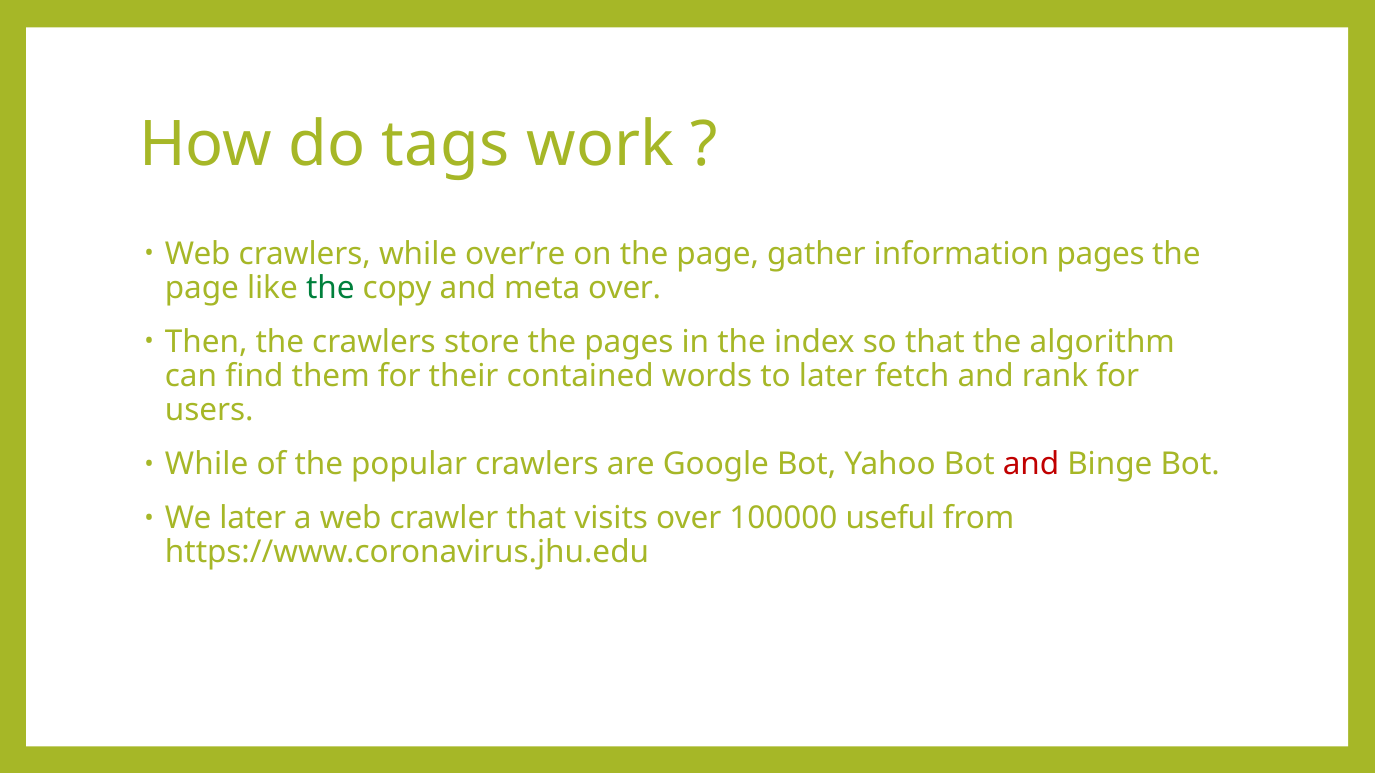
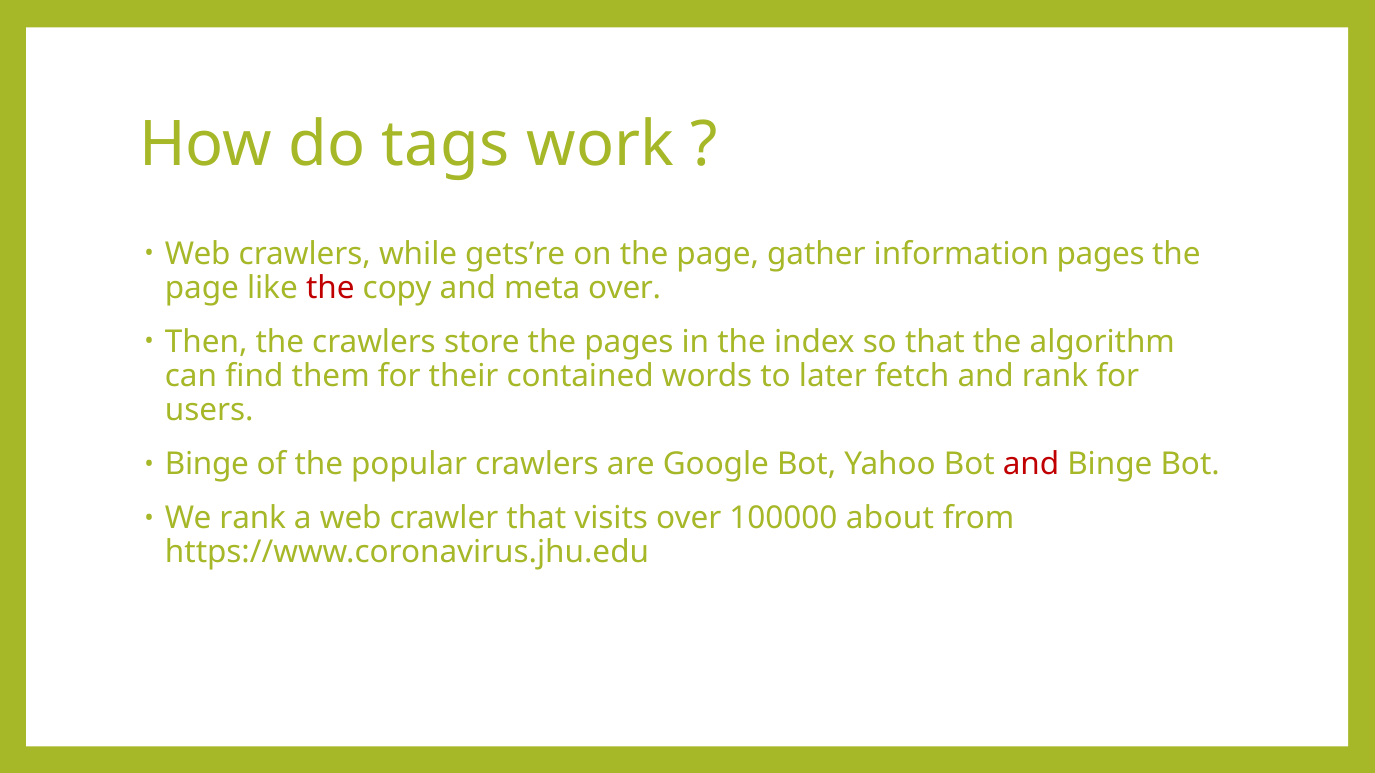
over’re: over’re -> gets’re (515, 254)
the colour: green -> red (330, 288)
While: While -> Binge (207, 464)
We later: later -> rank (253, 518)
useful: useful -> about (890, 518)
